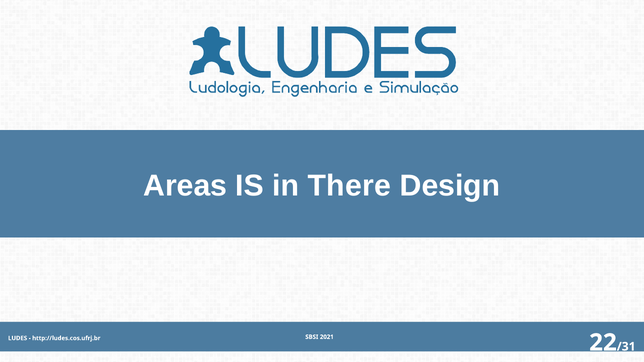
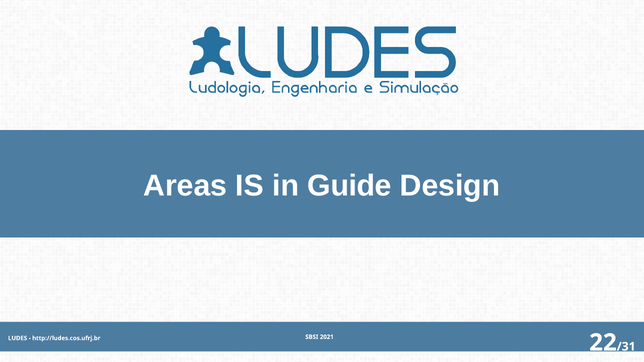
There: There -> Guide (350, 186)
